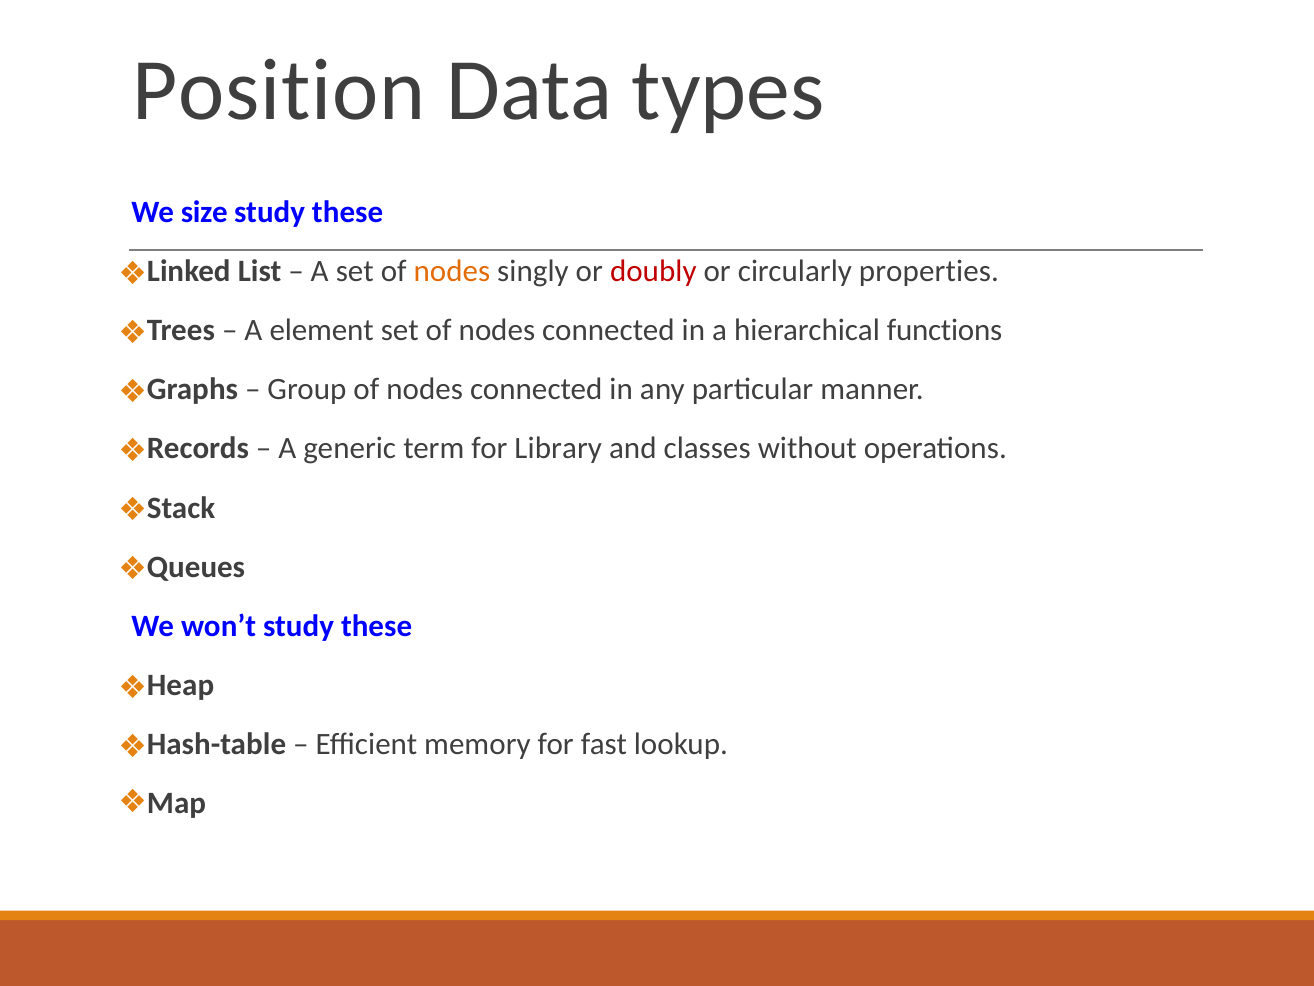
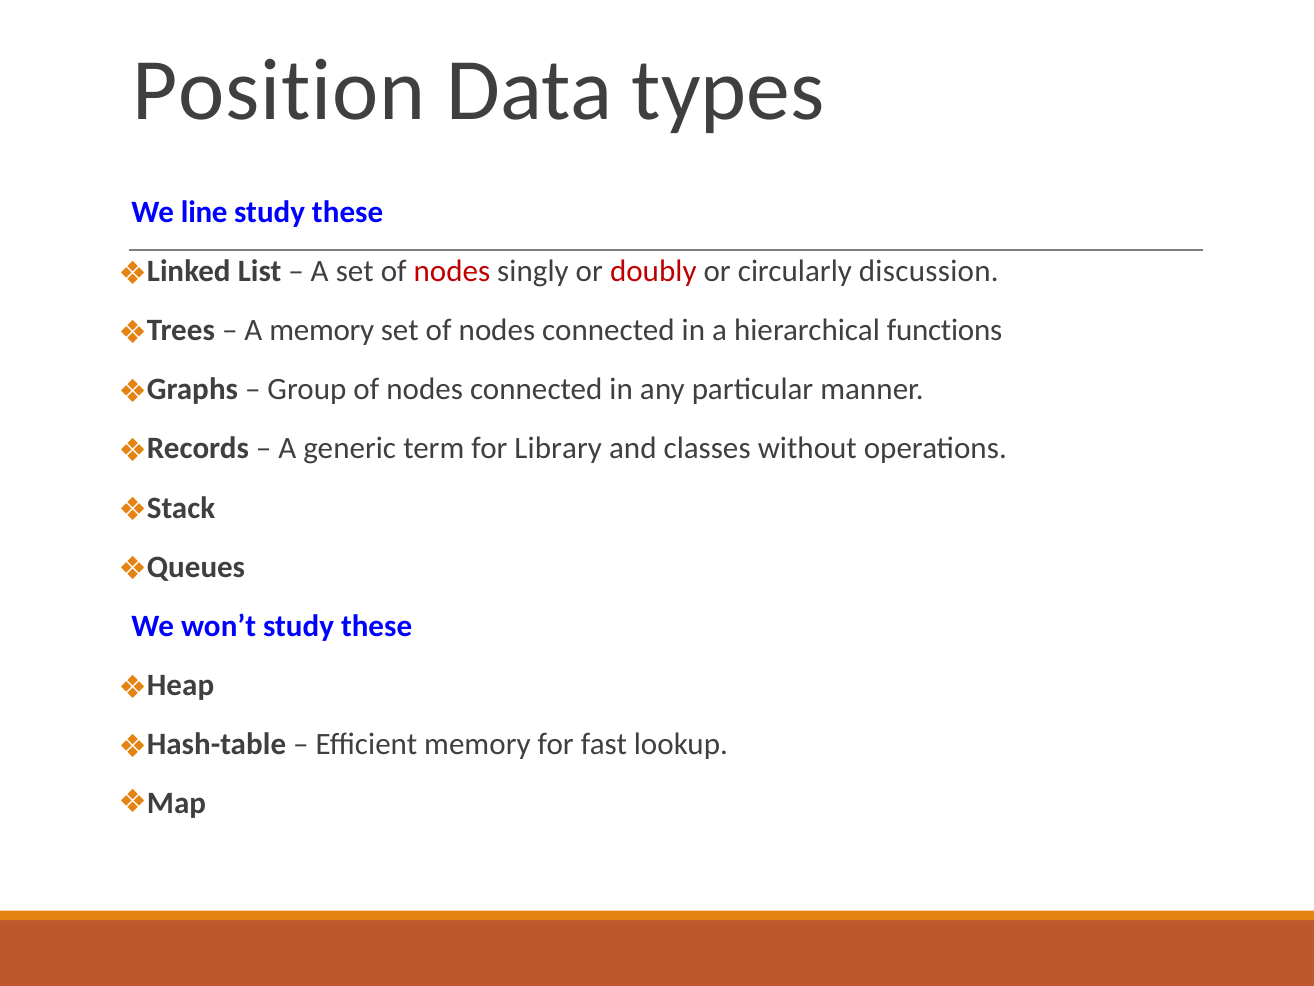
size: size -> line (204, 212)
nodes colour: orange -> red (452, 271)
properties: properties -> discussion (929, 271)
A element: element -> memory (322, 330)
